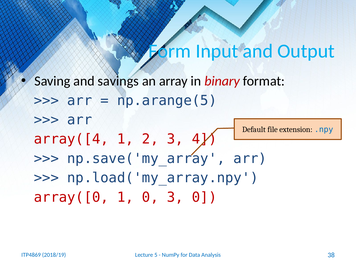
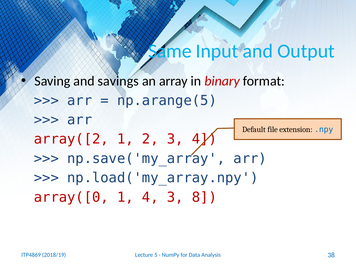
Form: Form -> Same (170, 51)
array([4: array([4 -> array([2 (71, 139)
1 0: 0 -> 4 (150, 197)
3 0: 0 -> 8 (204, 197)
